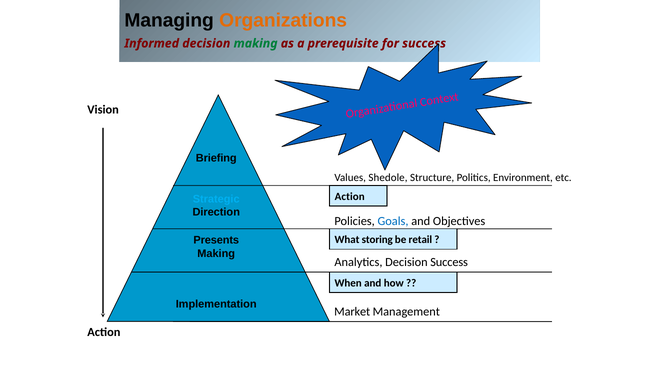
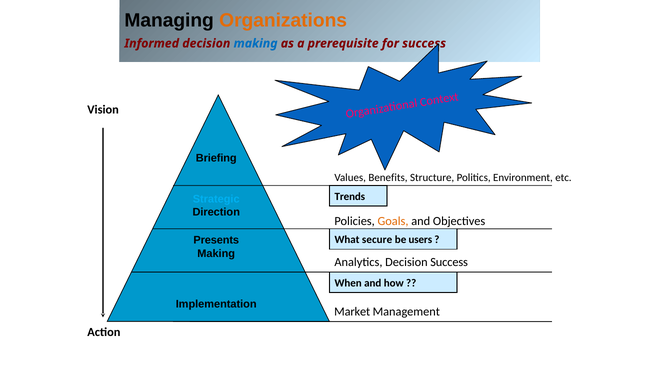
making colour: green -> blue (256, 43)
Shedole: Shedole -> Benefits (388, 178)
Action: Action -> Trends (350, 196)
Goals colour: blue -> orange (393, 221)
storing: storing -> secure (377, 239)
retail: retail -> users (420, 239)
